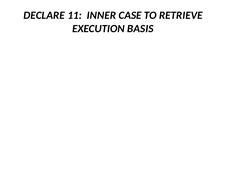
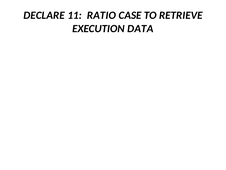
INNER: INNER -> RATIO (101, 15)
BASIS: BASIS -> DATA (140, 28)
